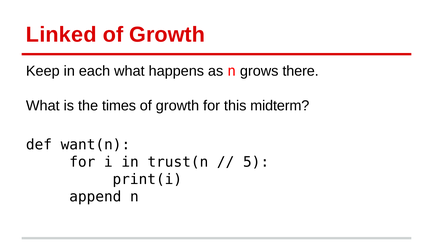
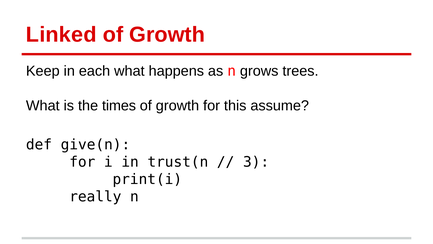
there: there -> trees (300, 71)
midterm: midterm -> assume (280, 105)
want(n: want(n -> give(n (95, 144)
5: 5 -> 3 (256, 162)
append: append -> really (95, 196)
